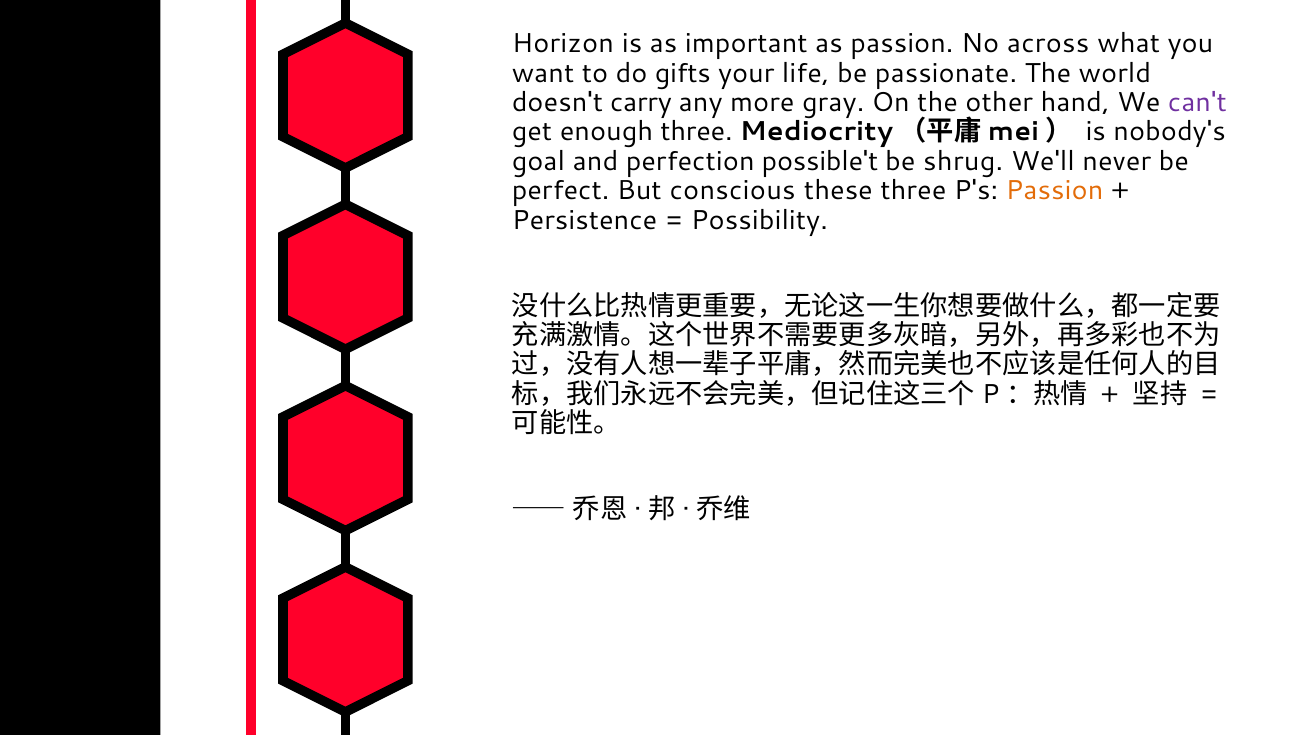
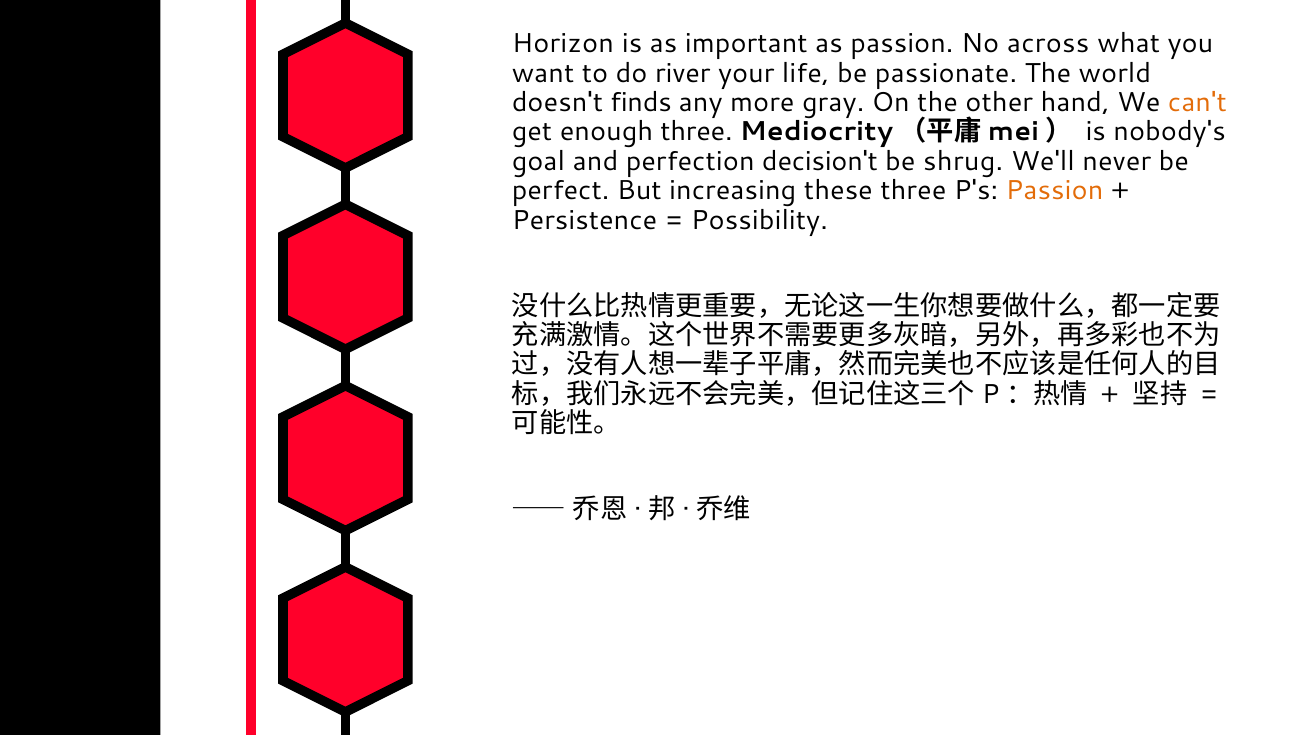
gifts: gifts -> river (683, 73)
carry: carry -> finds (641, 102)
can't colour: purple -> orange (1197, 102)
possible't: possible't -> decision't (820, 161)
conscious: conscious -> increasing (733, 191)
